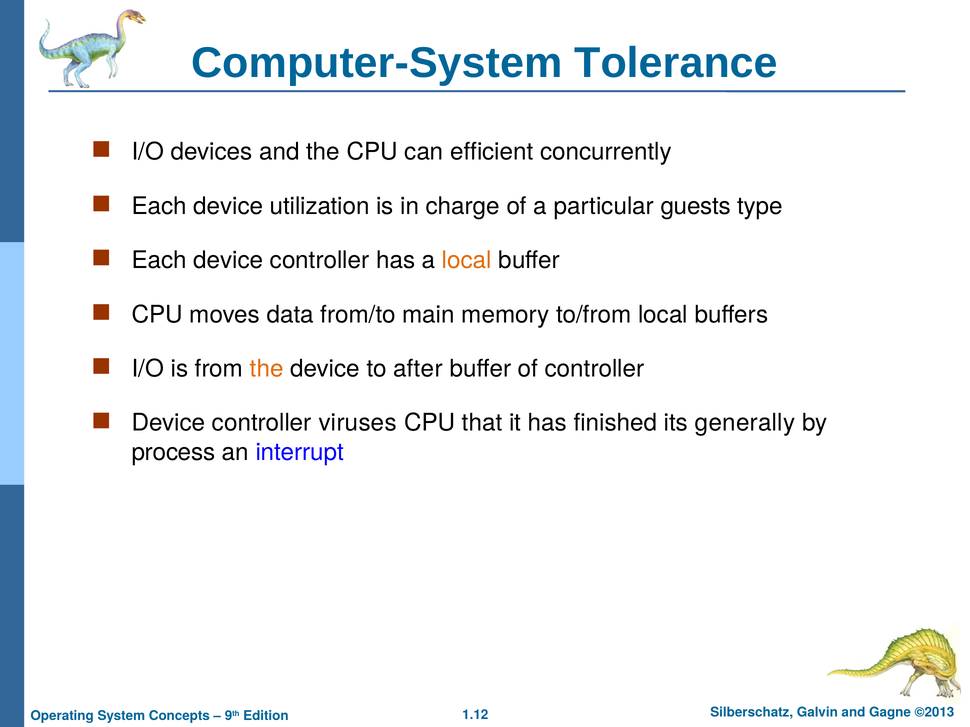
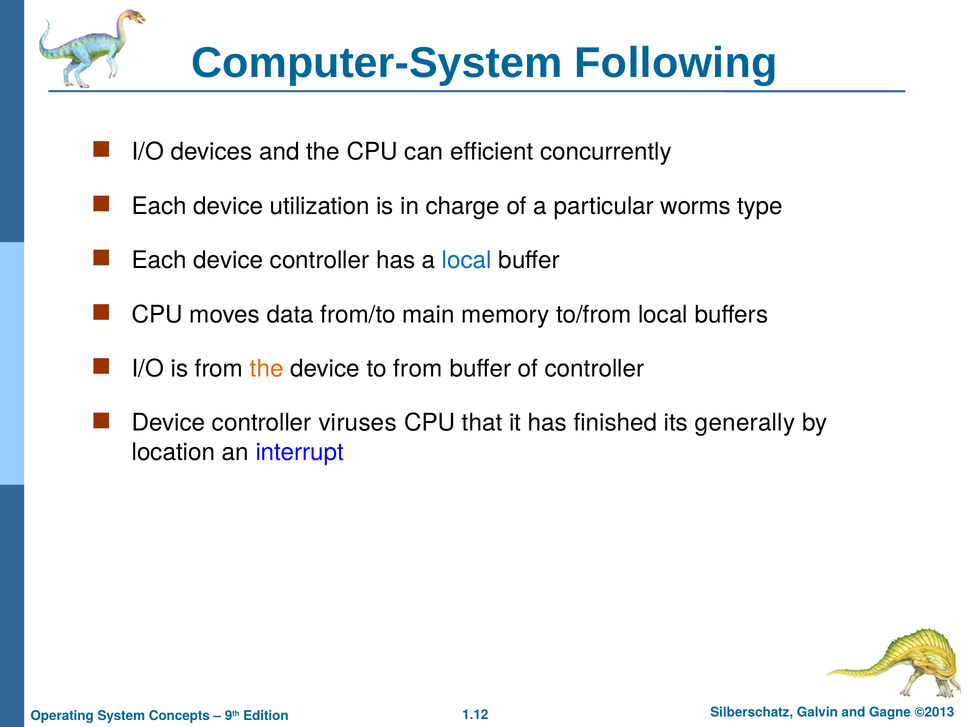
Tolerance: Tolerance -> Following (676, 63)
guests: guests -> worms (696, 206)
local colour: orange -> blue (467, 260)
to after: after -> from (418, 369)
process: process -> location (173, 452)
